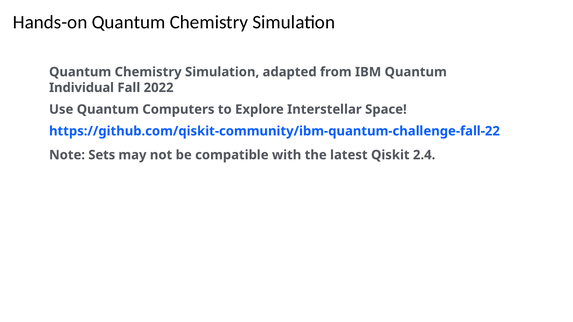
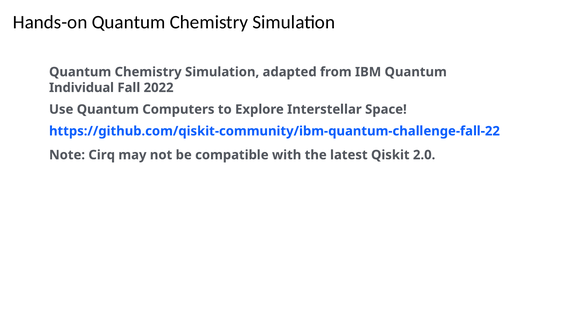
Sets: Sets -> Cirq (102, 155)
2.4: 2.4 -> 2.0 (424, 155)
